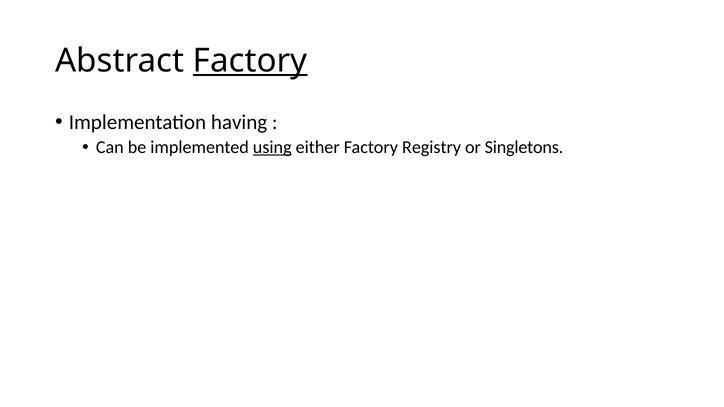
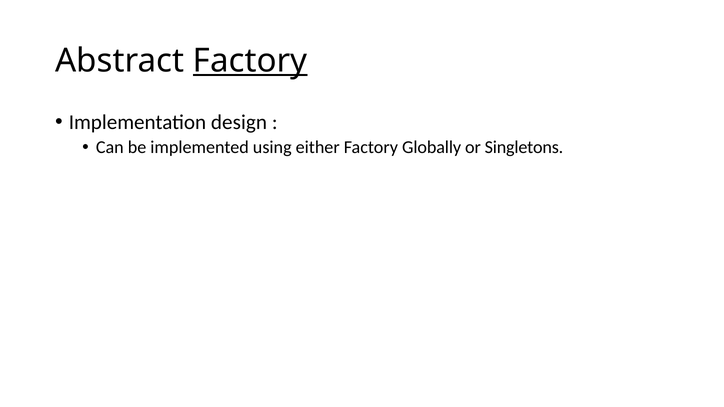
having: having -> design (239, 122)
using underline: present -> none (272, 147)
Registry: Registry -> Globally (432, 147)
